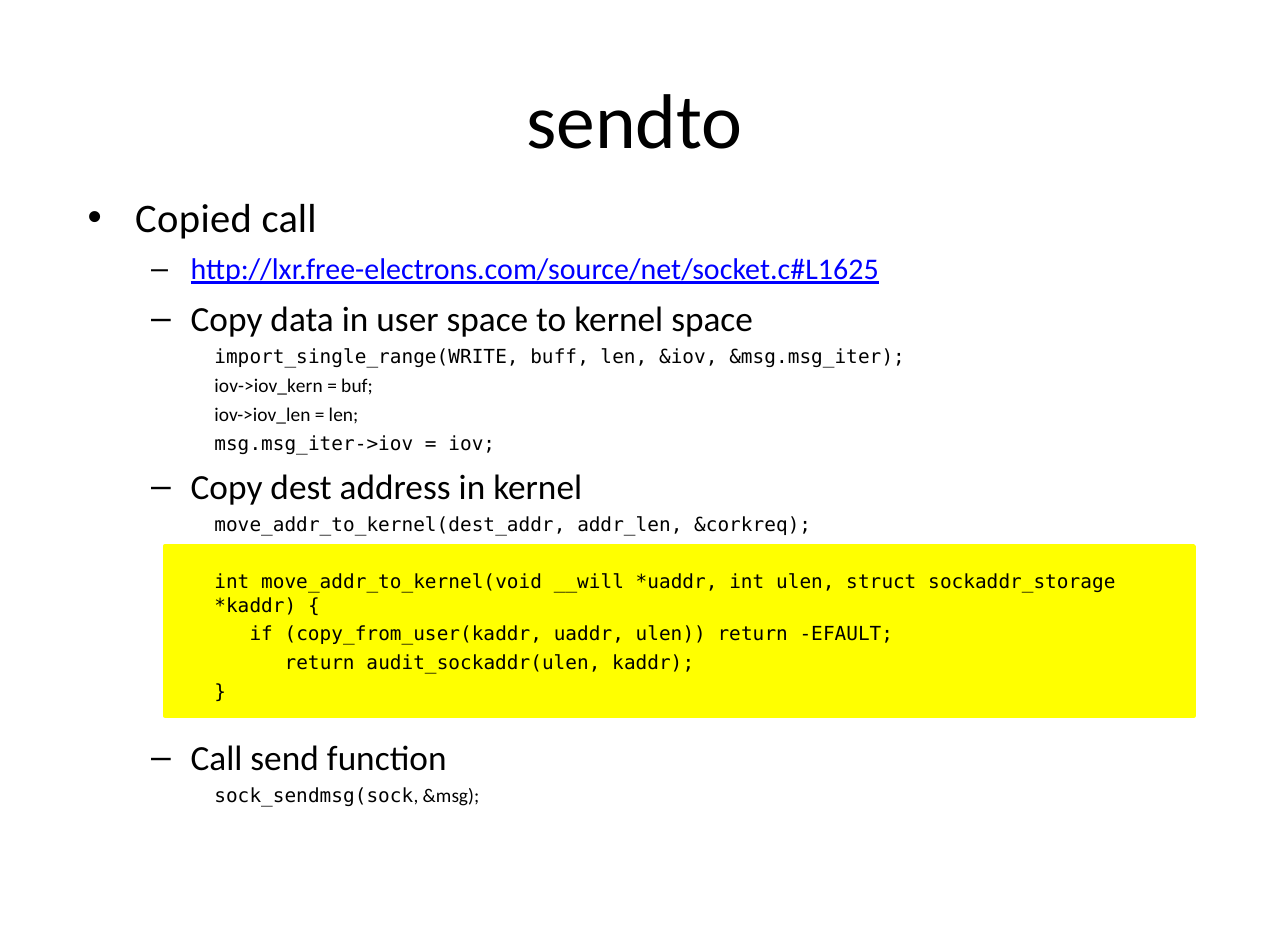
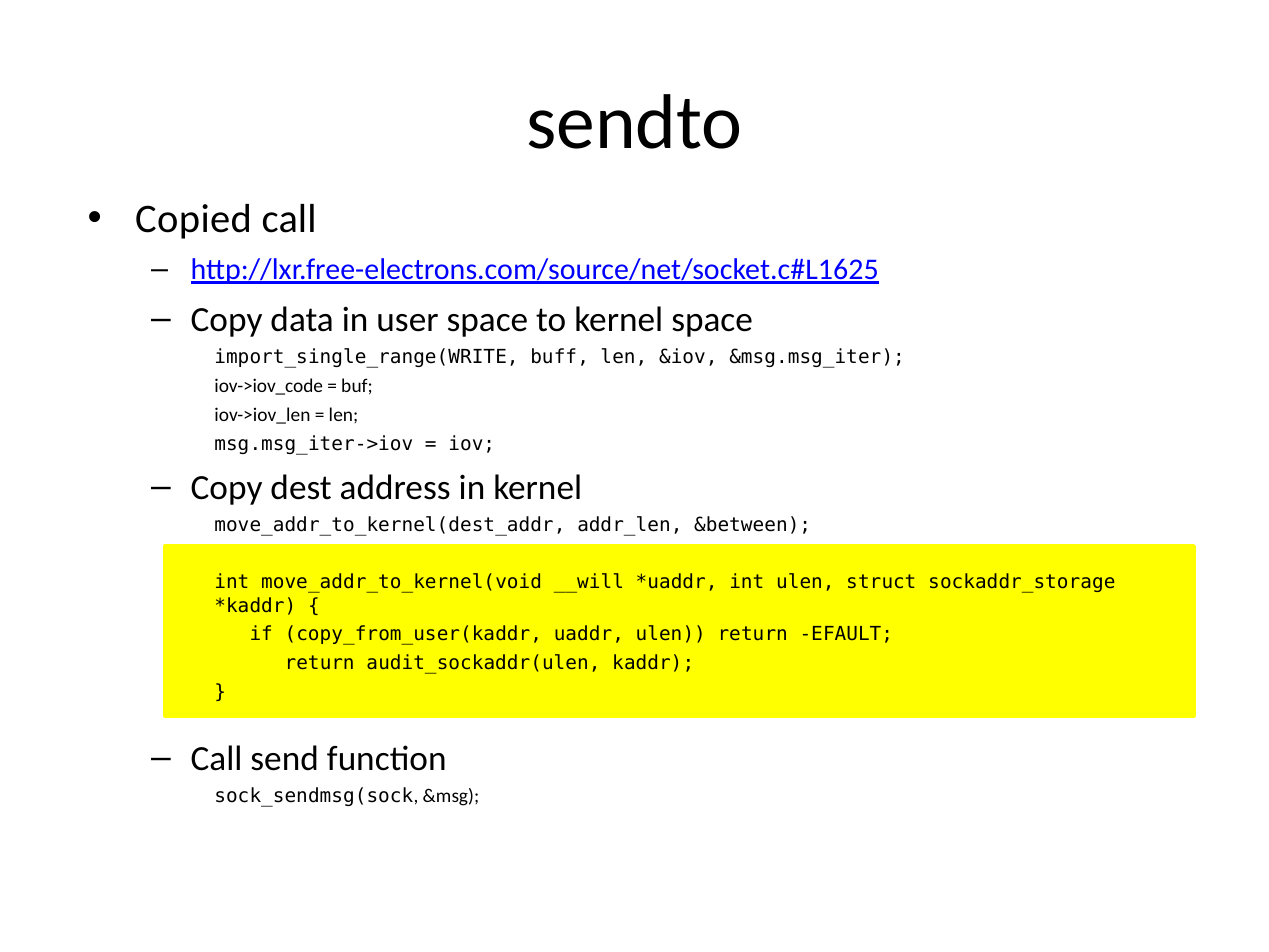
iov->iov_kern: iov->iov_kern -> iov->iov_code (269, 386)
&corkreq: &corkreq -> &between (753, 525)
